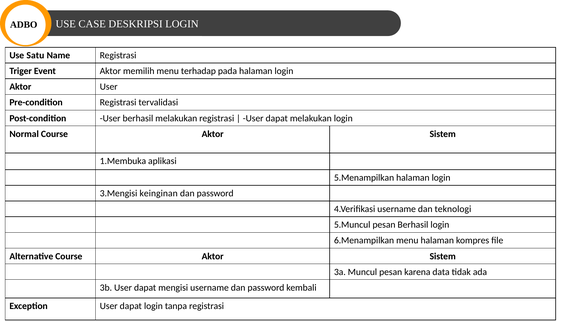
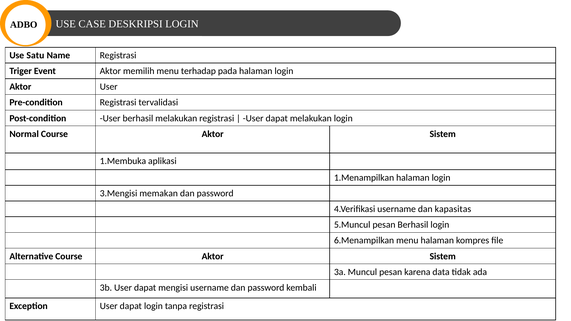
5.Menampilkan: 5.Menampilkan -> 1.Menampilkan (364, 178)
keinginan: keinginan -> memakan (159, 194)
teknologi: teknologi -> kapasitas (453, 209)
